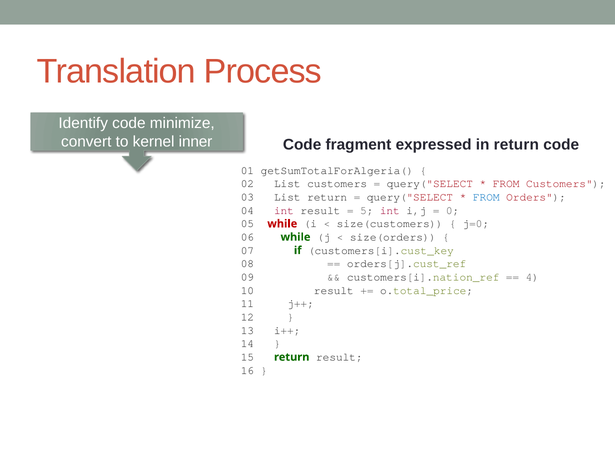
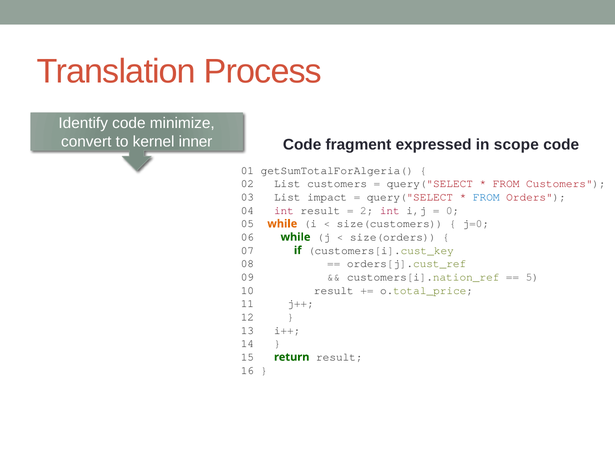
in return: return -> scope (516, 145)
List return: return -> impact (327, 197)
5: 5 -> 2 (367, 211)
while colour: red -> orange (282, 224)
4: 4 -> 5 (532, 277)
